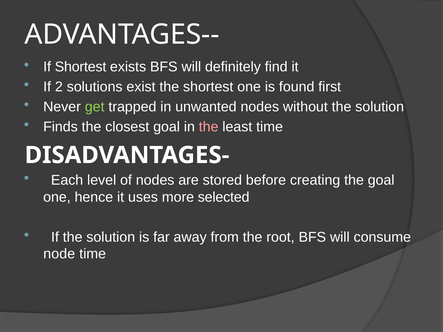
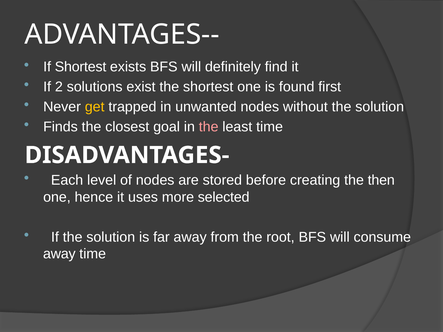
get colour: light green -> yellow (95, 107)
the goal: goal -> then (381, 180)
node: node -> away (59, 254)
